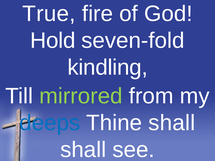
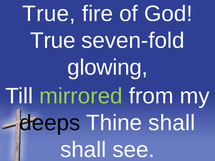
Hold: Hold -> True (53, 41)
kindling: kindling -> glowing (108, 67)
deeps colour: blue -> black (50, 123)
